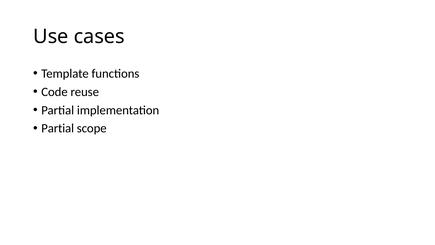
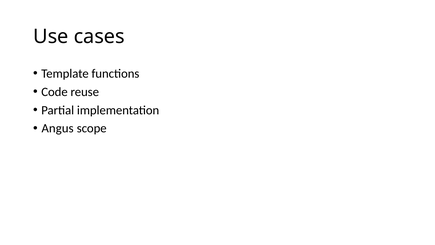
Partial: Partial -> Angus (58, 128)
